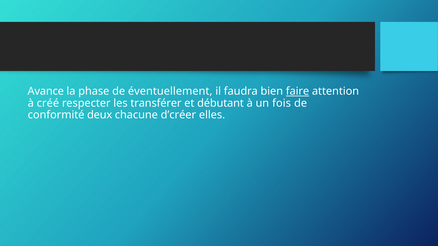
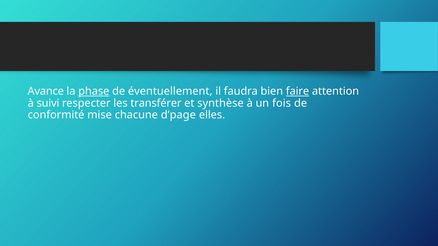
phase underline: none -> present (94, 91)
créé: créé -> suivi (48, 103)
débutant: débutant -> synthèse (220, 103)
deux: deux -> mise (100, 115)
d’créer: d’créer -> d’page (178, 115)
